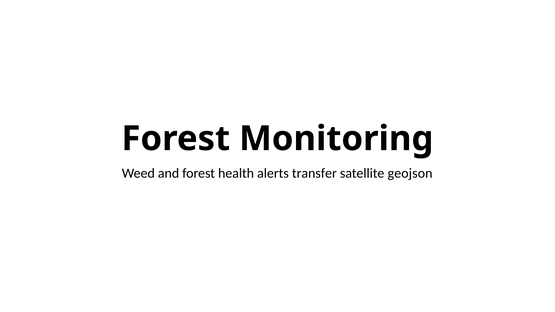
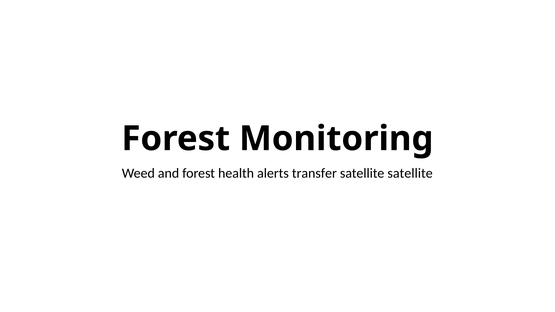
satellite geojson: geojson -> satellite (410, 173)
